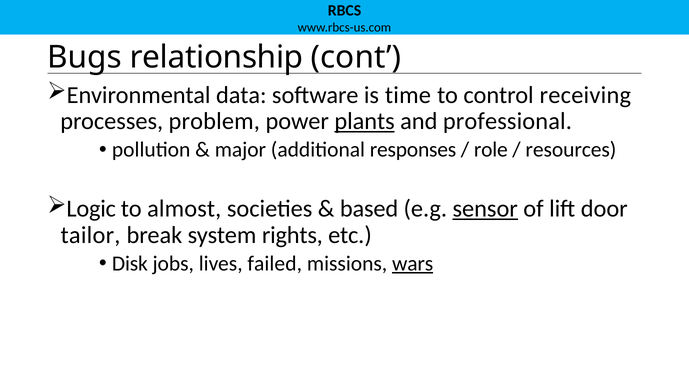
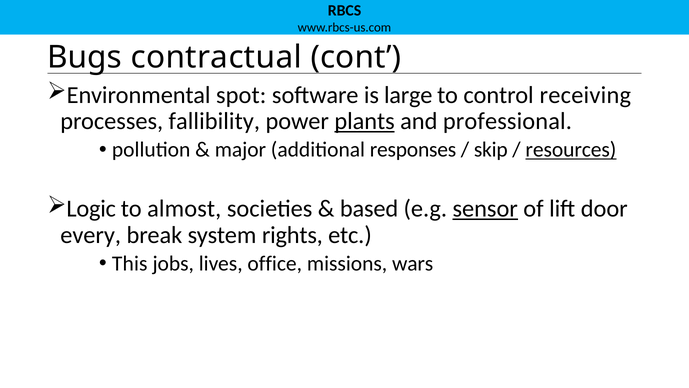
relationship: relationship -> contractual (216, 57)
data: data -> spot (241, 95)
time: time -> large (408, 95)
problem: problem -> fallibility (214, 121)
role: role -> skip (491, 150)
resources underline: none -> present (571, 150)
tailor: tailor -> every (91, 235)
Disk: Disk -> This (130, 263)
failed: failed -> office (275, 263)
wars underline: present -> none (413, 263)
